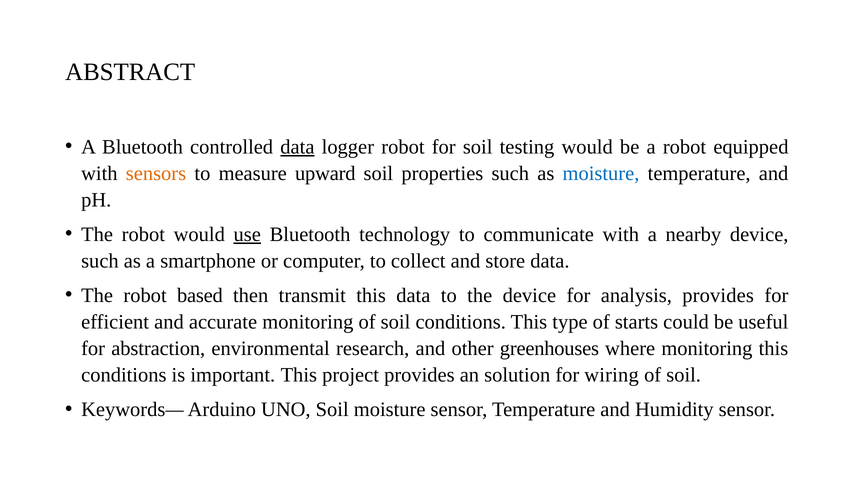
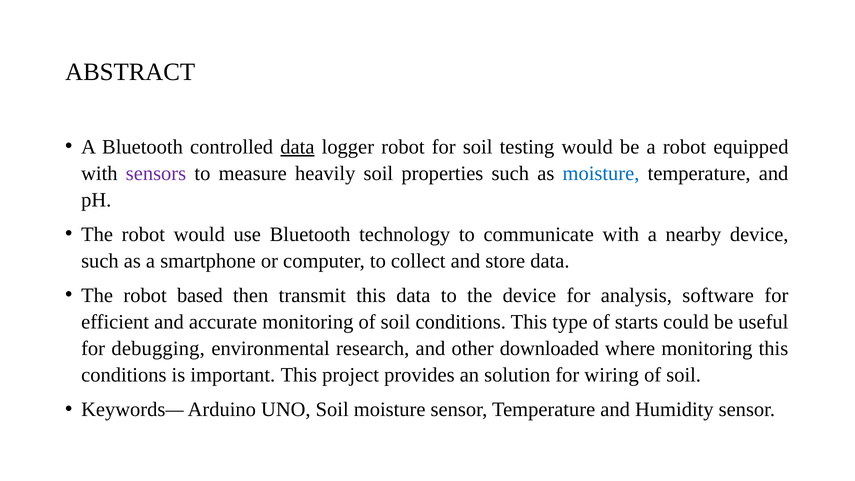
sensors colour: orange -> purple (156, 173)
upward: upward -> heavily (325, 173)
use underline: present -> none (247, 234)
analysis provides: provides -> software (718, 295)
abstraction: abstraction -> debugging (158, 348)
greenhouses: greenhouses -> downloaded (549, 348)
